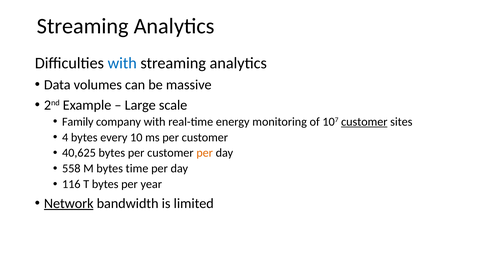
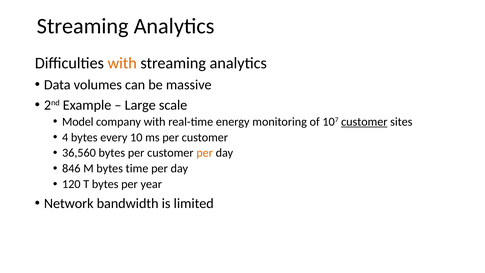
with colour: blue -> orange (122, 63)
Family: Family -> Model (78, 122)
40,625: 40,625 -> 36,560 (79, 153)
558: 558 -> 846 (71, 168)
116: 116 -> 120 (71, 184)
Network underline: present -> none (69, 203)
